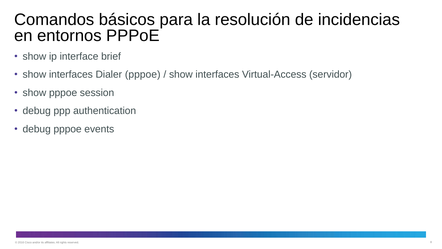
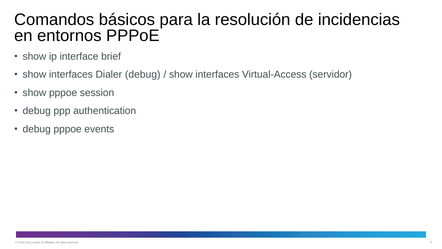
Dialer pppoe: pppoe -> debug (143, 74)
